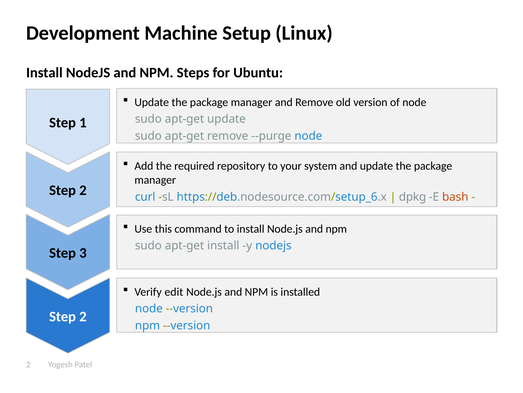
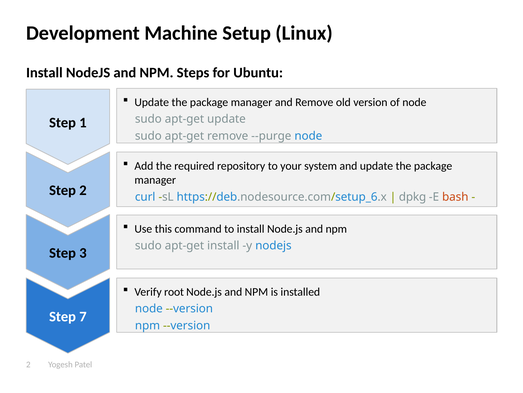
edit: edit -> root (174, 291)
2: 2 -> 7 (83, 316)
